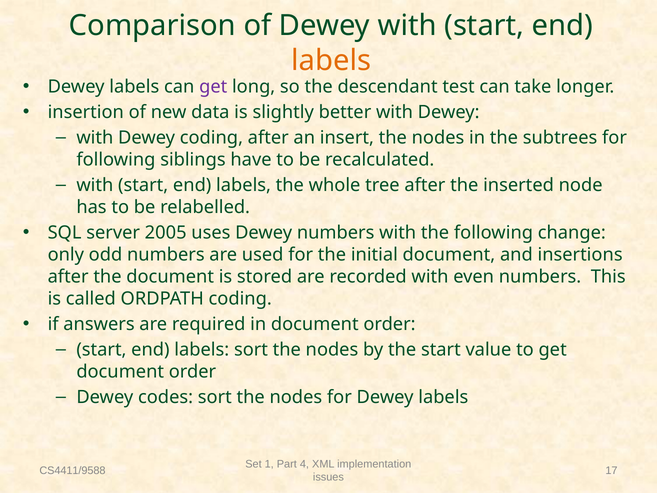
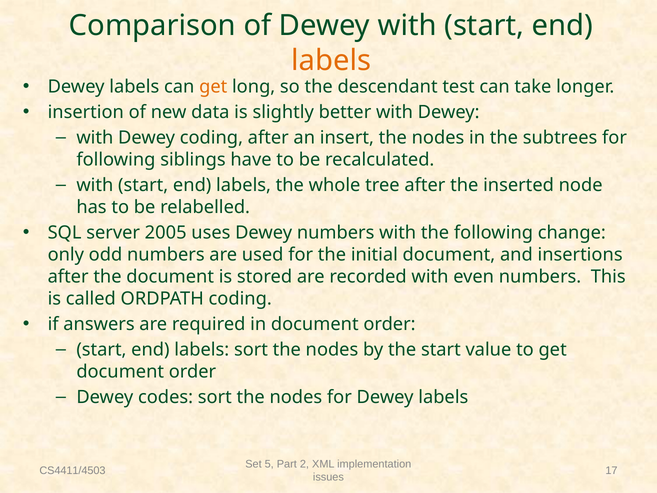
get colour: purple -> orange (213, 87)
1: 1 -> 5 (269, 464)
4: 4 -> 2 (304, 464)
CS4411/9588: CS4411/9588 -> CS4411/4503 (72, 471)
